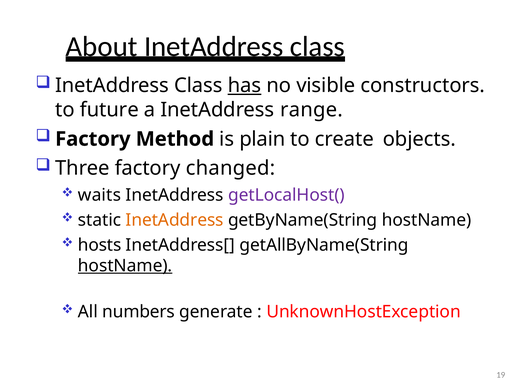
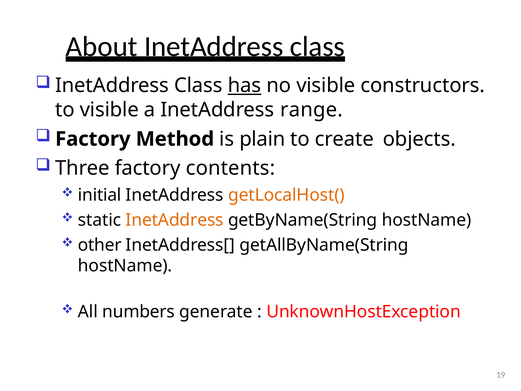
to future: future -> visible (109, 110)
changed: changed -> contents (231, 168)
waits: waits -> initial (100, 195)
getLocalHost( colour: purple -> orange (286, 195)
hosts: hosts -> other (100, 245)
hostName underline: present -> none (125, 266)
